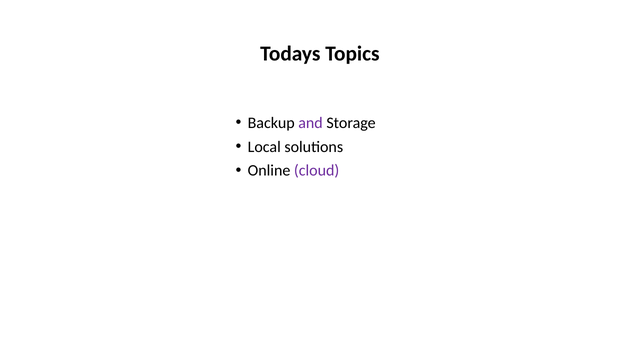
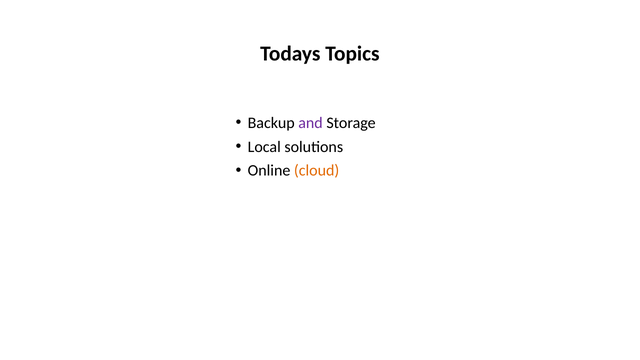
cloud colour: purple -> orange (317, 171)
